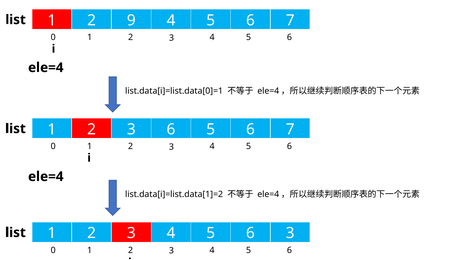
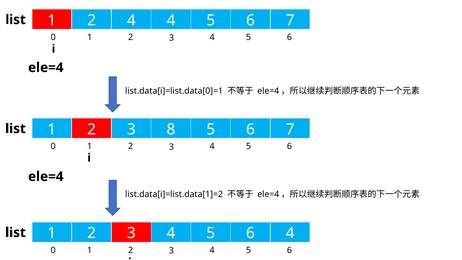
2 9: 9 -> 4 (131, 20)
3 6: 6 -> 8 (171, 129)
6 3: 3 -> 4 (290, 233)
